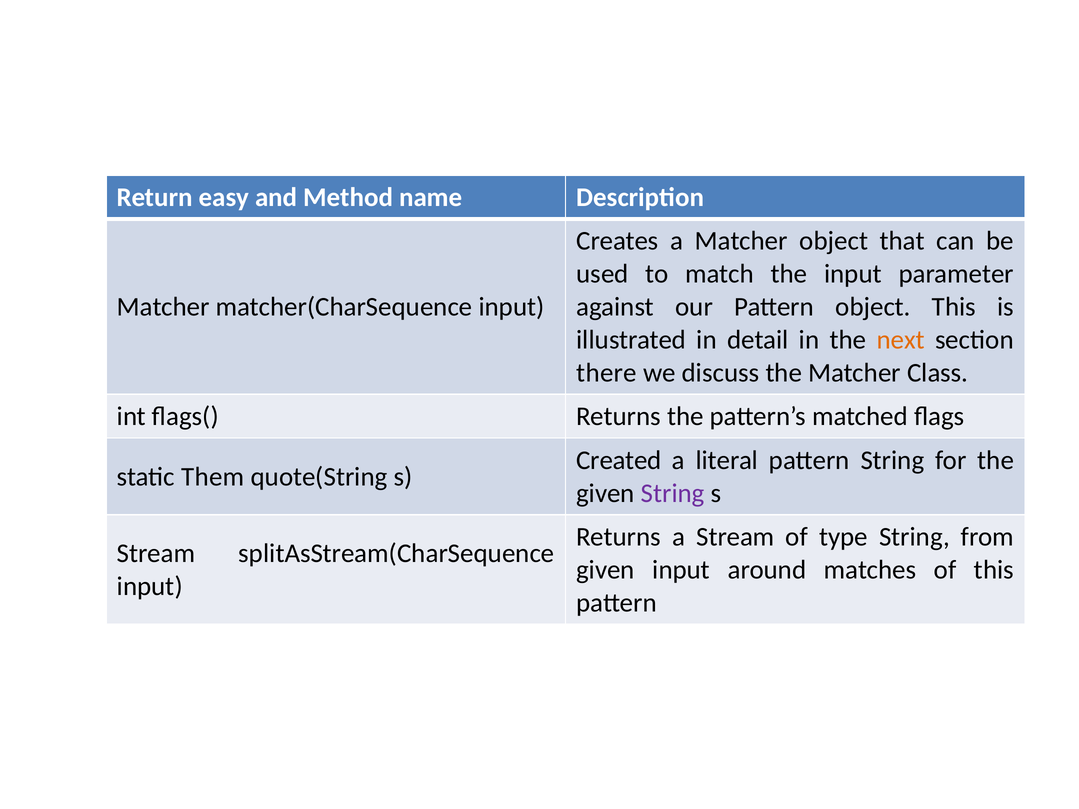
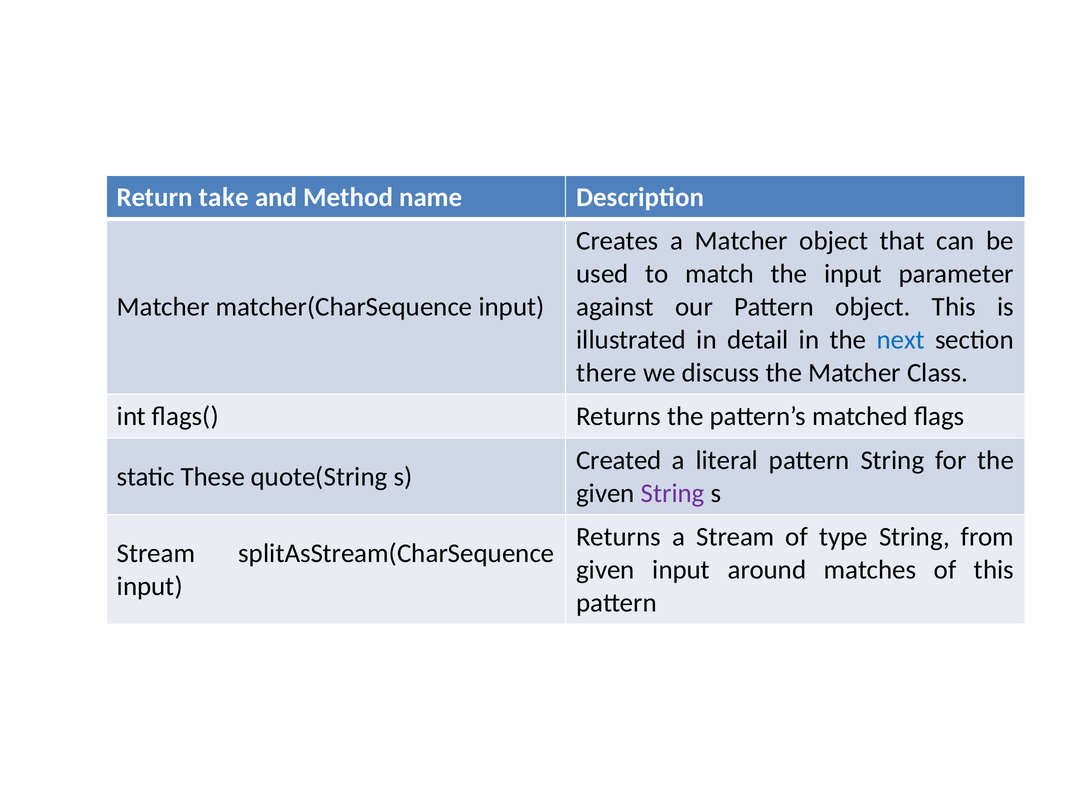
easy: easy -> take (224, 197)
next colour: orange -> blue (901, 340)
Them: Them -> These (213, 477)
